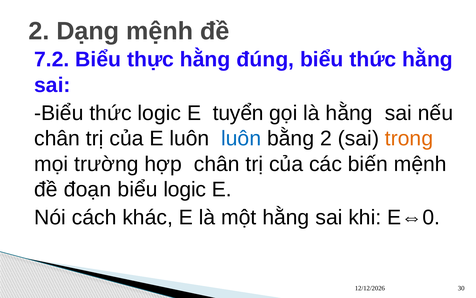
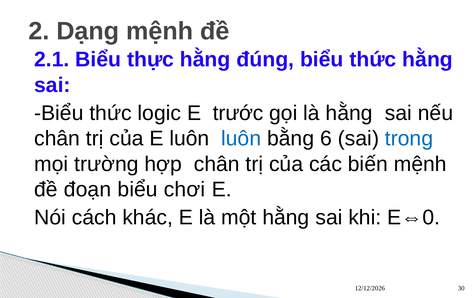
7.2: 7.2 -> 2.1 (52, 60)
tuyển: tuyển -> trước (238, 113)
bằng 2: 2 -> 6 (326, 138)
trong colour: orange -> blue (409, 138)
biểu logic: logic -> chơi (185, 189)
